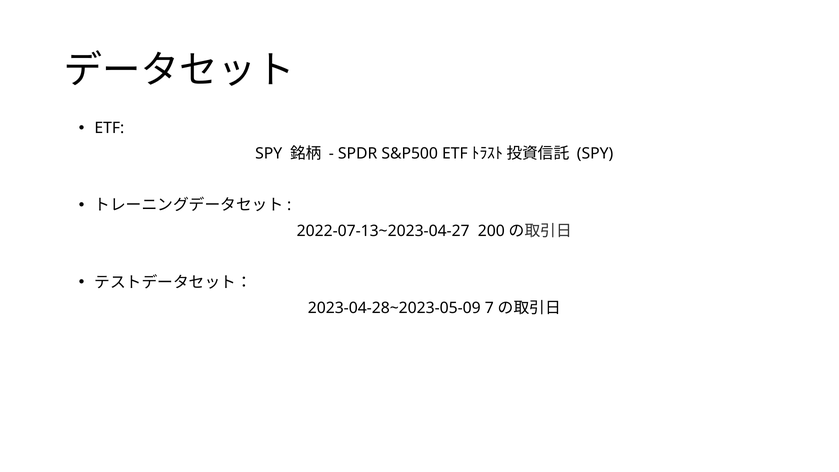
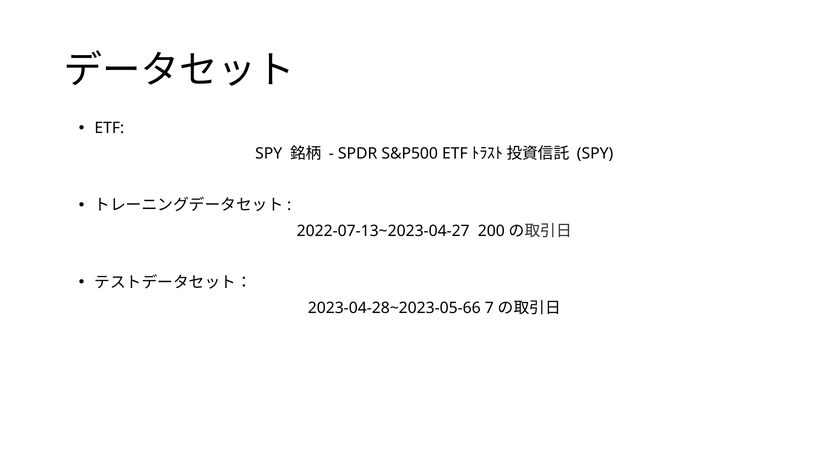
2023-04-28~2023-05-09: 2023-04-28~2023-05-09 -> 2023-04-28~2023-05-66 (394, 308)
